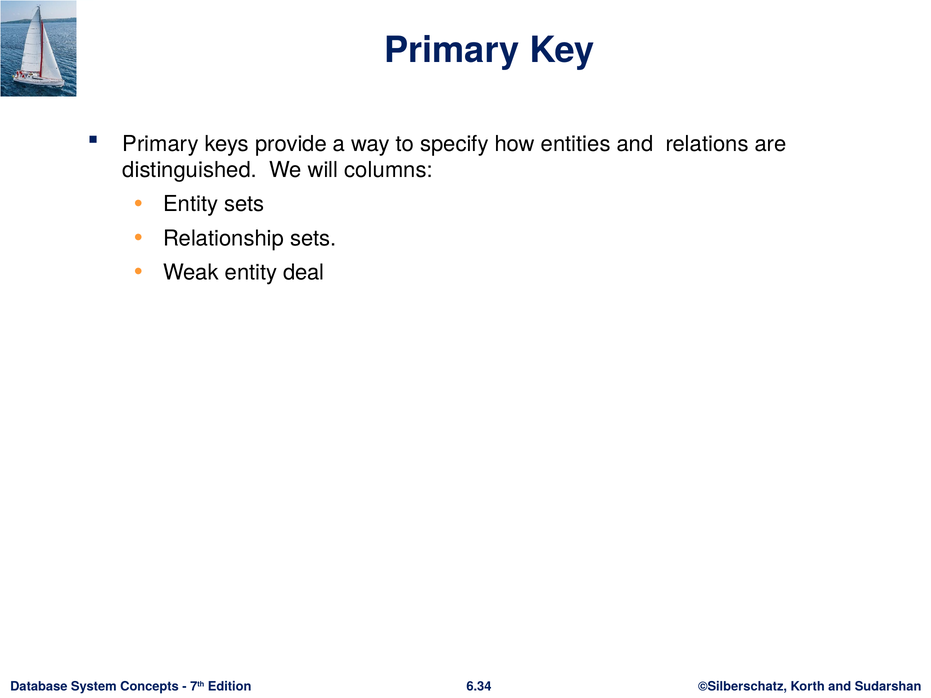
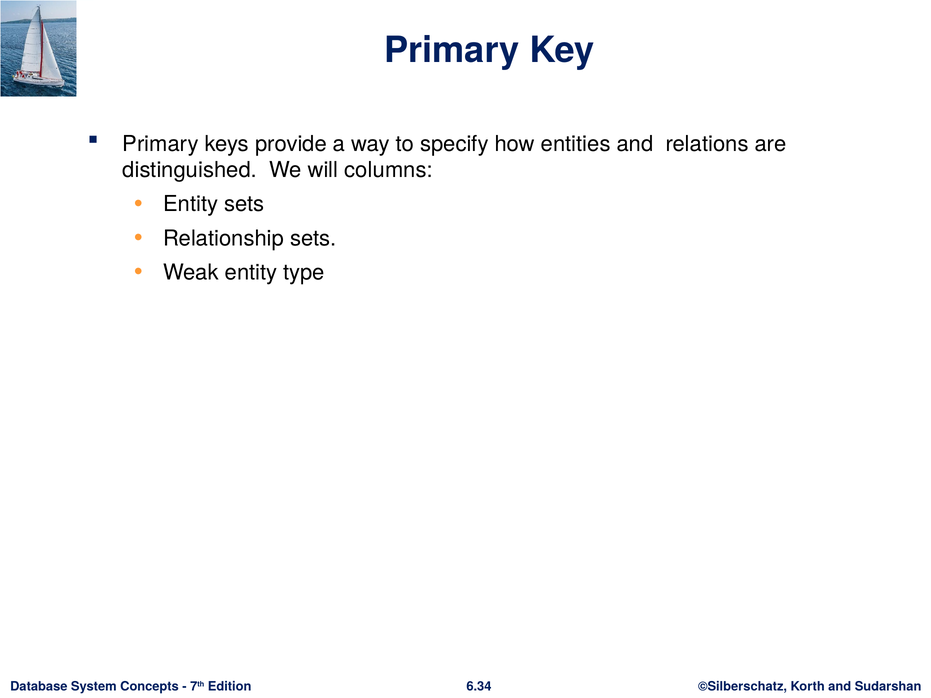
deal: deal -> type (304, 272)
